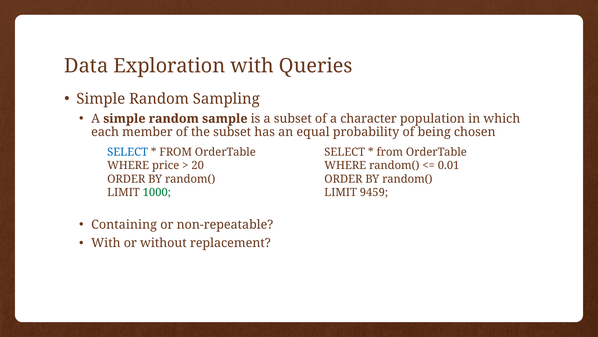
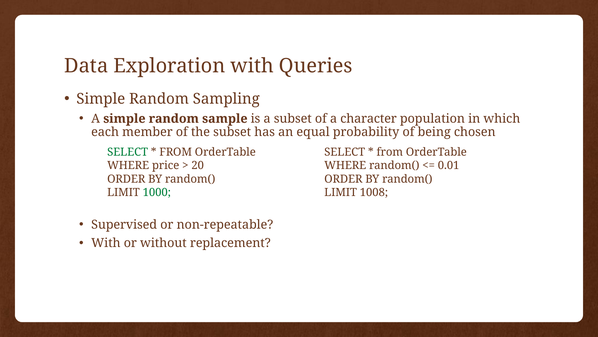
SELECT colour: blue -> green (128, 152)
9459: 9459 -> 1008 (374, 192)
Containing: Containing -> Supervised (124, 224)
